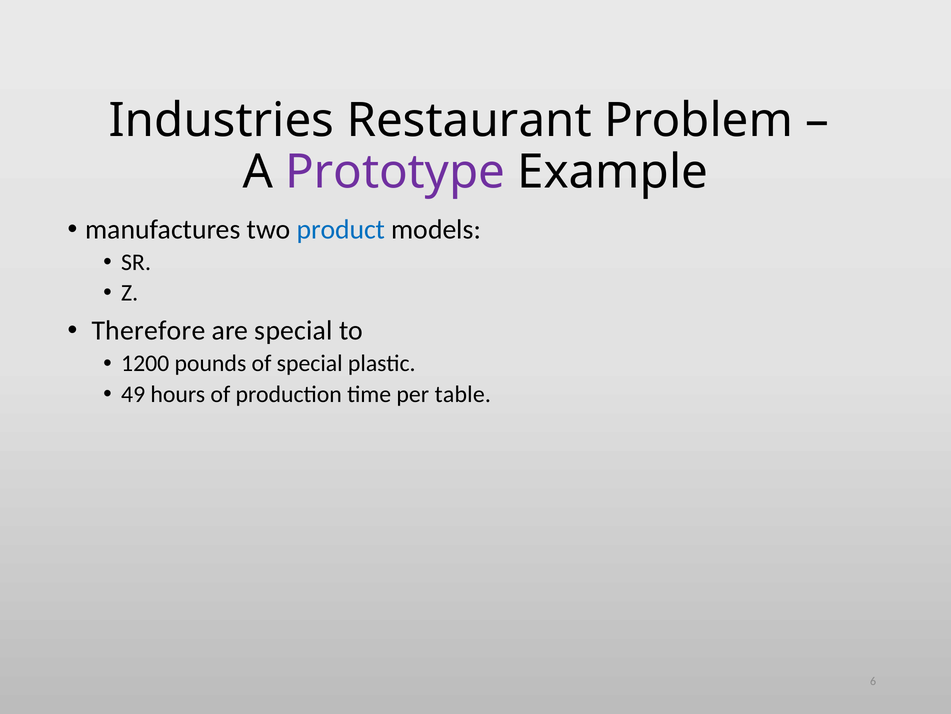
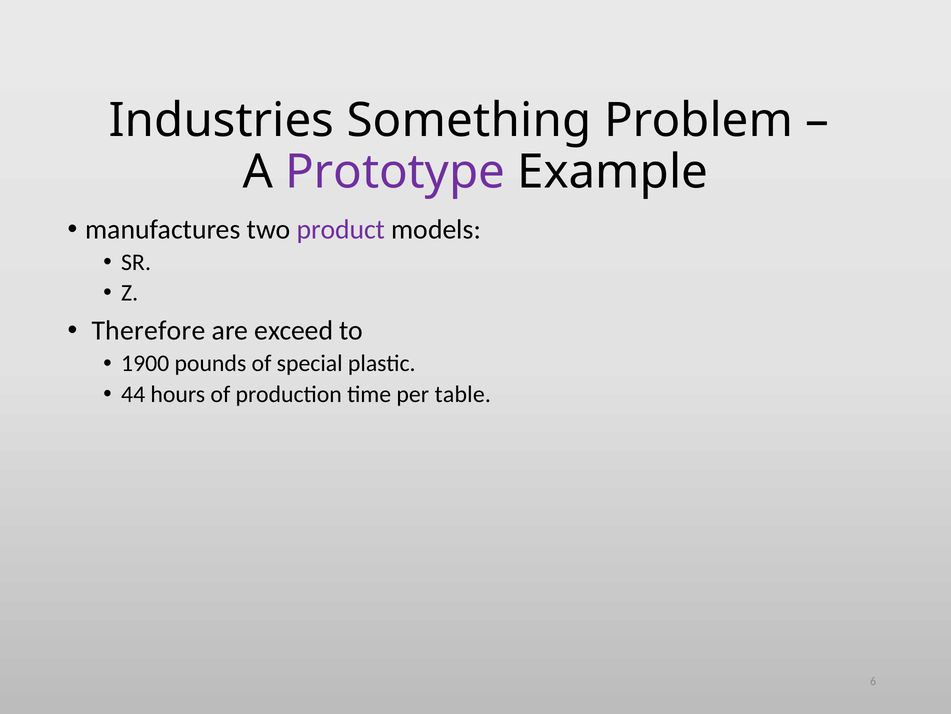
Restaurant: Restaurant -> Something (469, 121)
product colour: blue -> purple (341, 229)
are special: special -> exceed (294, 330)
1200: 1200 -> 1900 (145, 363)
49: 49 -> 44 (133, 394)
